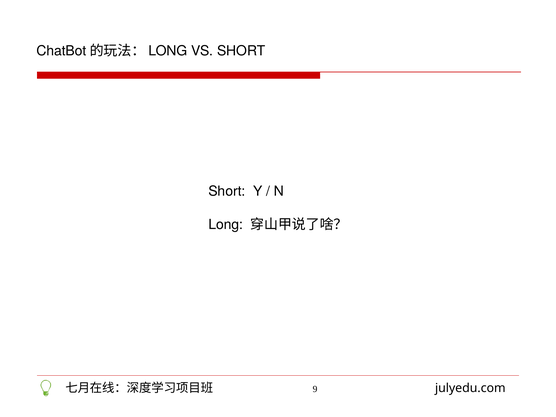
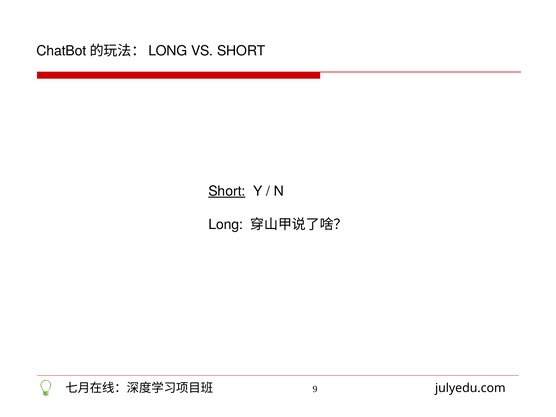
Short underline: none -> present (227, 191)
